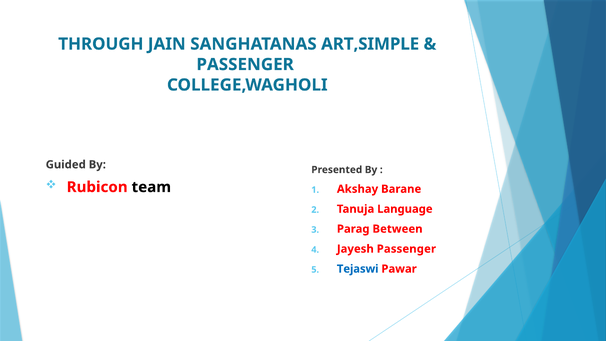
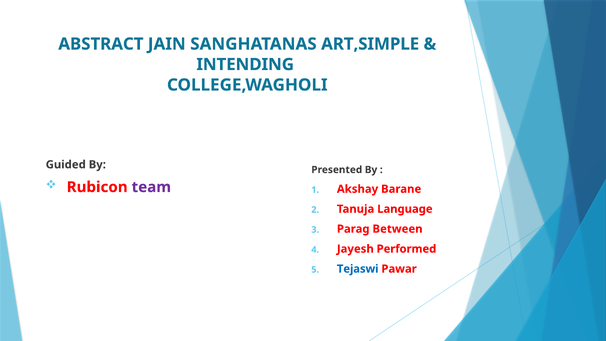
THROUGH: THROUGH -> ABSTRACT (101, 44)
PASSENGER: PASSENGER -> INTENDING (245, 64)
team colour: black -> purple (151, 187)
Jayesh Passenger: Passenger -> Performed (406, 249)
